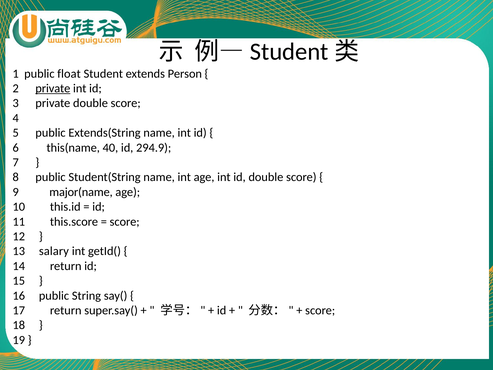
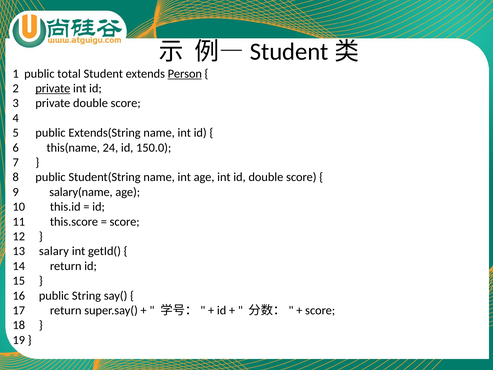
float: float -> total (69, 74)
Person underline: none -> present (185, 74)
40: 40 -> 24 (110, 148)
294.9: 294.9 -> 150.0 (154, 148)
major(name: major(name -> salary(name (81, 192)
